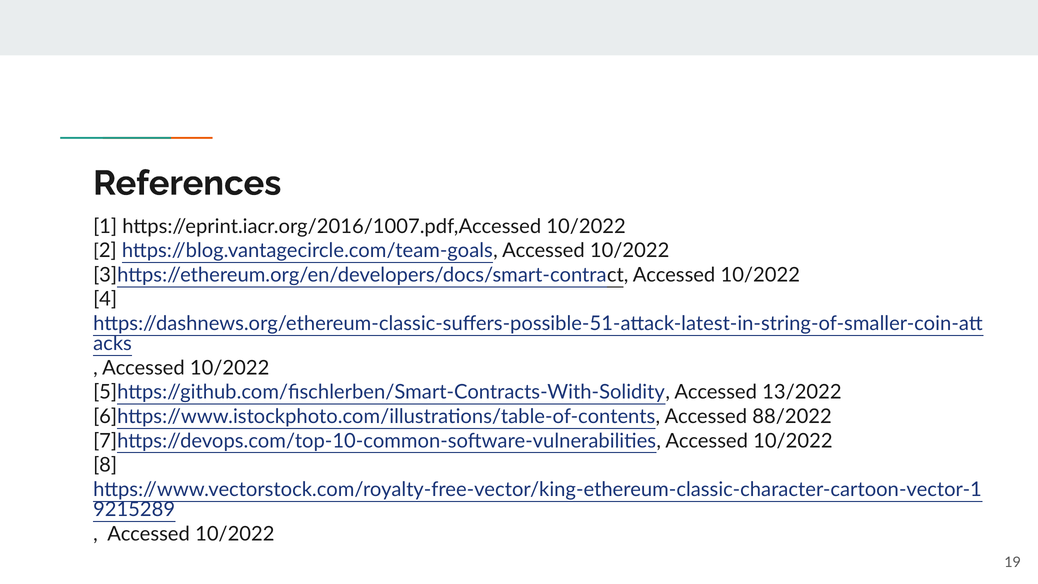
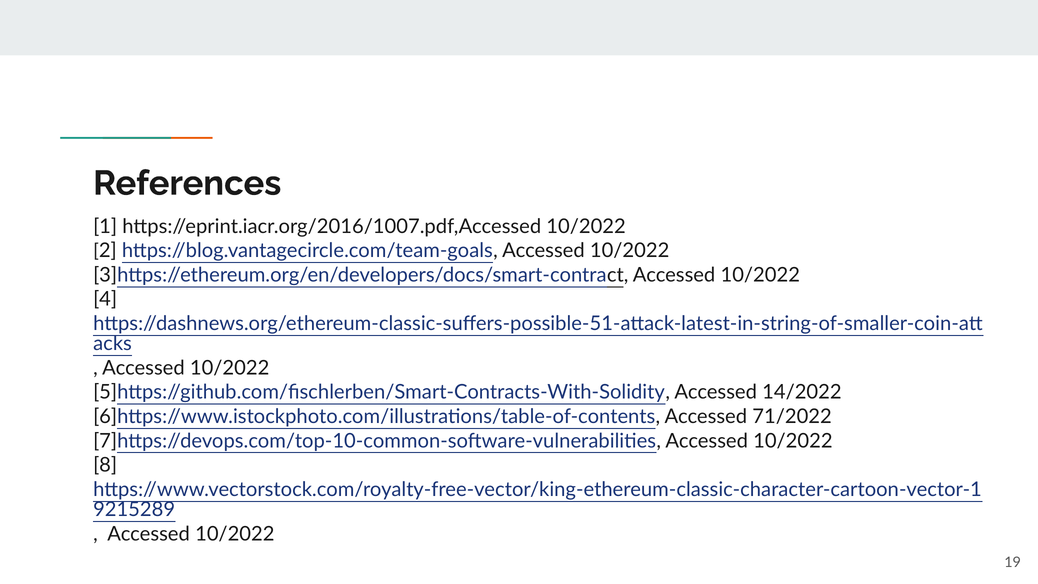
13/2022: 13/2022 -> 14/2022 (802, 392)
88/2022: 88/2022 -> 71/2022 (792, 417)
